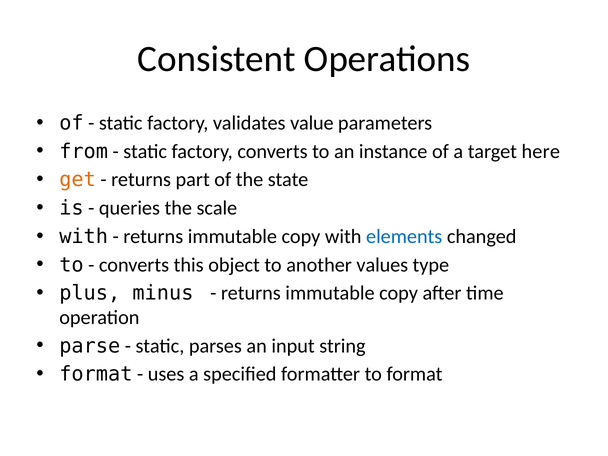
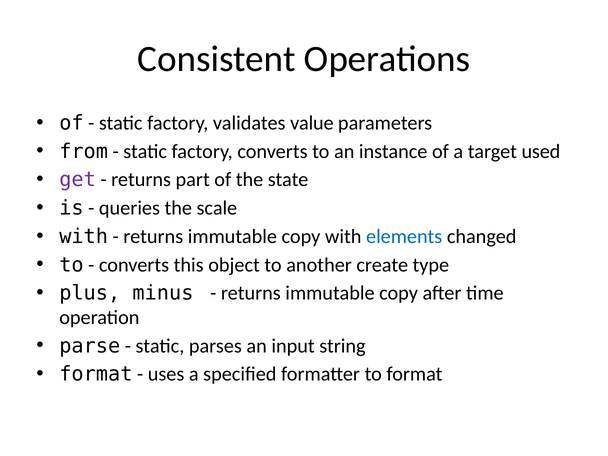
here: here -> used (541, 151)
get colour: orange -> purple (78, 180)
values: values -> create (382, 265)
